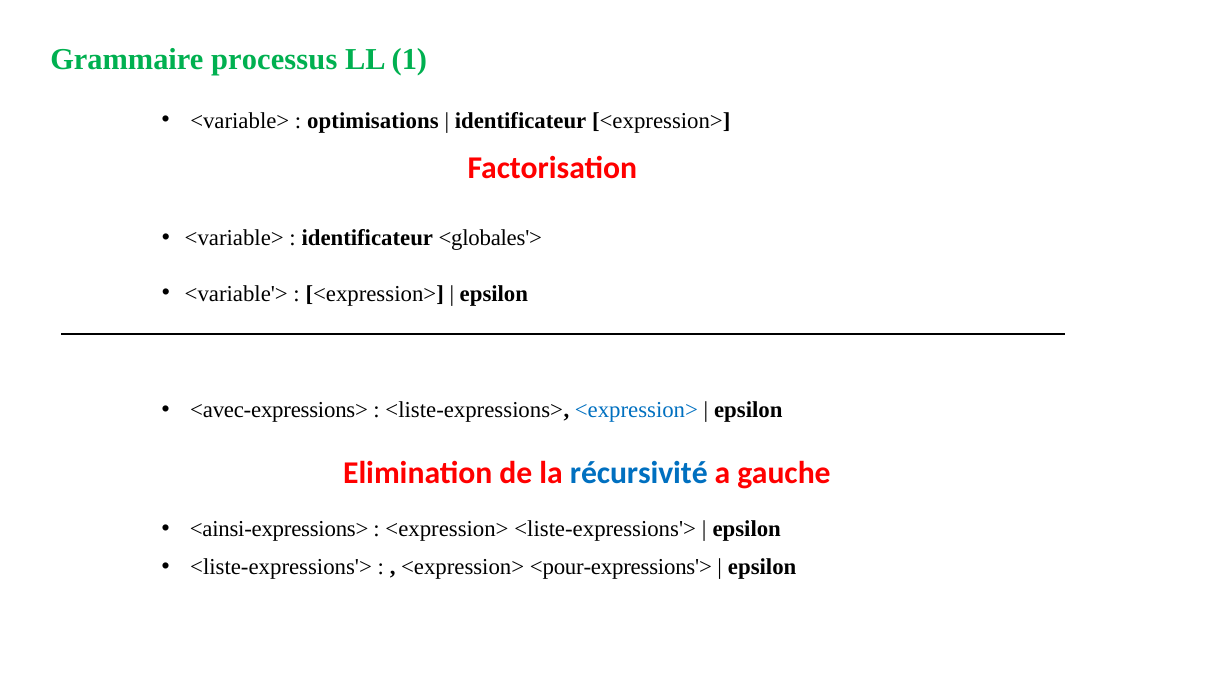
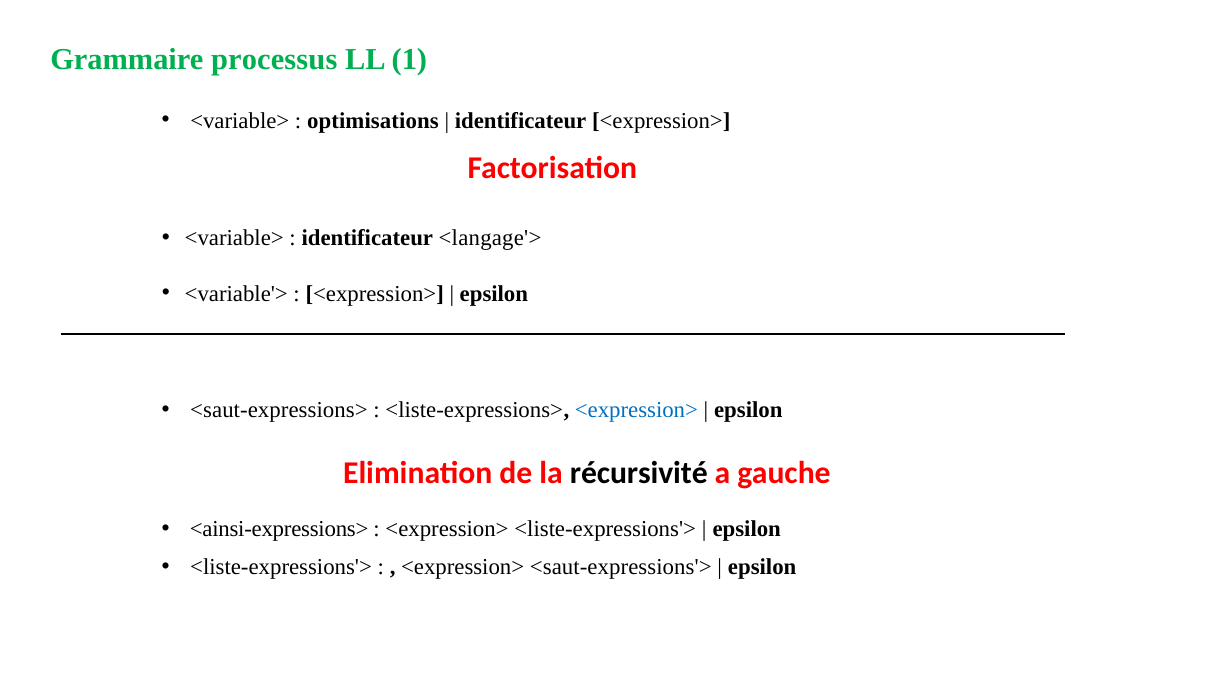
<globales'>: <globales'> -> <langage'> (490, 238)
<avec-expressions>: <avec-expressions> -> <saut-expressions> (279, 411)
récursivité colour: blue -> black (639, 473)
<pour-expressions'>: <pour-expressions'> -> <saut-expressions'> (621, 567)
